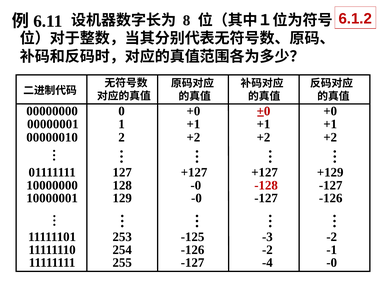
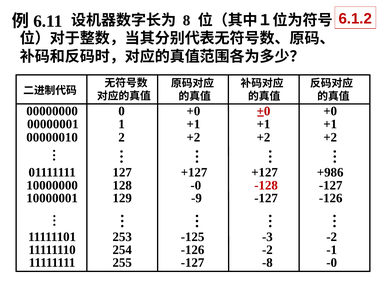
+129: +129 -> +986 (330, 172)
-0: -0 -> -9 (196, 198)
-4: -4 -> -8 (267, 262)
